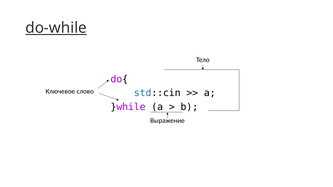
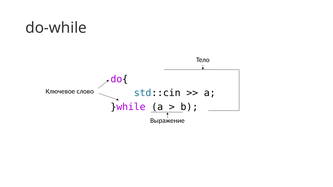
do-while underline: present -> none (56, 28)
